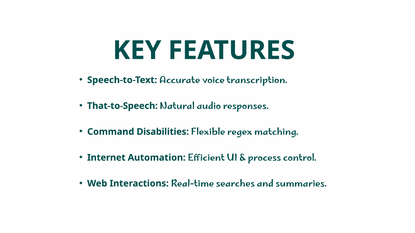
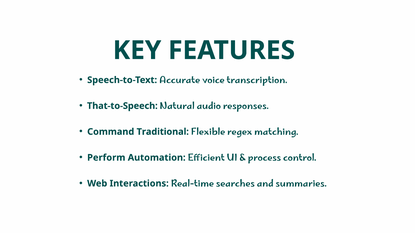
Disabilities: Disabilities -> Traditional (163, 132)
Internet: Internet -> Perform (106, 158)
